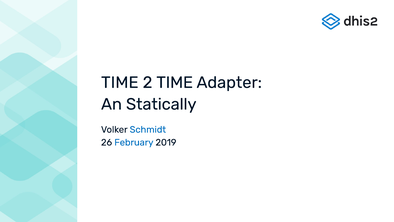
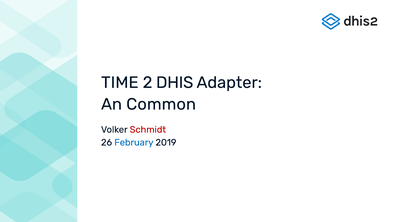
2 TIME: TIME -> DHIS (175, 82)
Statically: Statically -> Common (161, 104)
Schmidt colour: blue -> red (148, 129)
